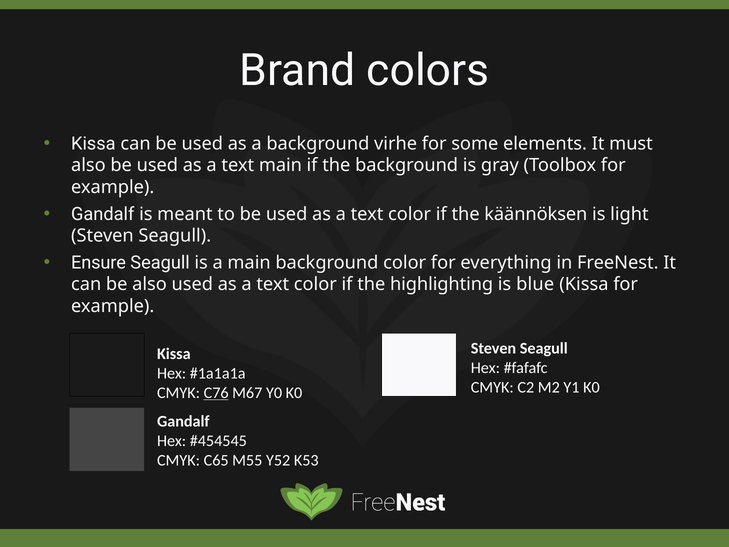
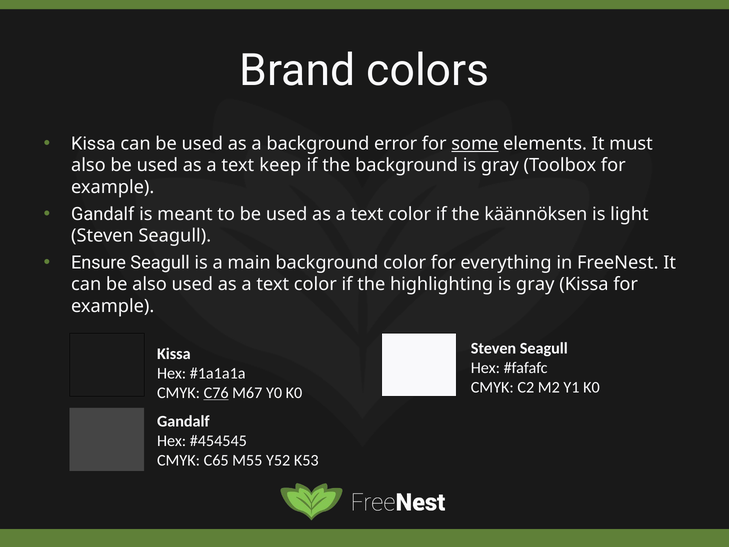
virhe: virhe -> error (396, 143)
some underline: none -> present (475, 143)
text main: main -> keep (280, 165)
blue: blue -> gray (535, 284)
